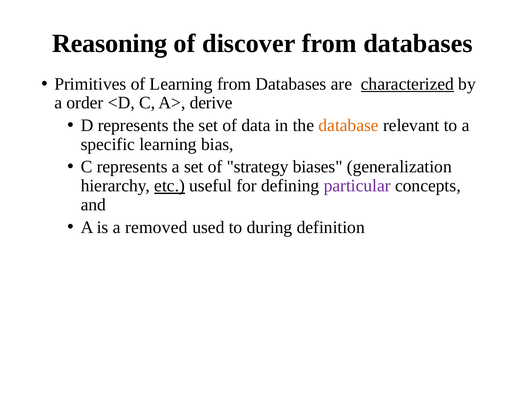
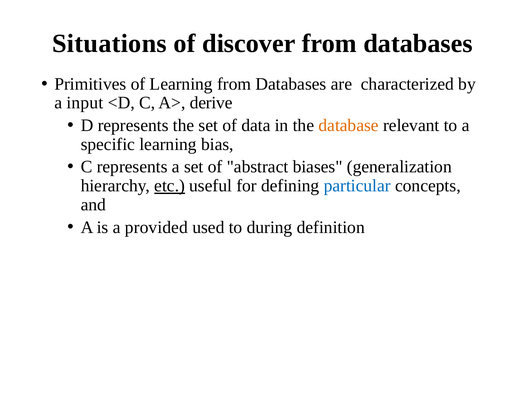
Reasoning: Reasoning -> Situations (109, 43)
characterized underline: present -> none (407, 84)
order: order -> input (85, 103)
strategy: strategy -> abstract (258, 167)
particular colour: purple -> blue (357, 186)
removed: removed -> provided (156, 227)
